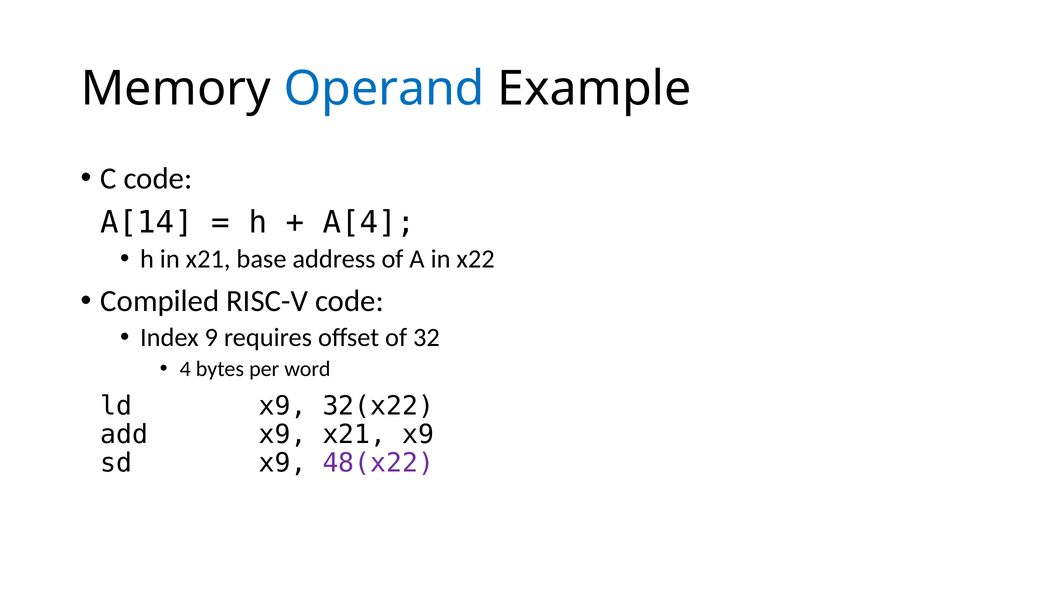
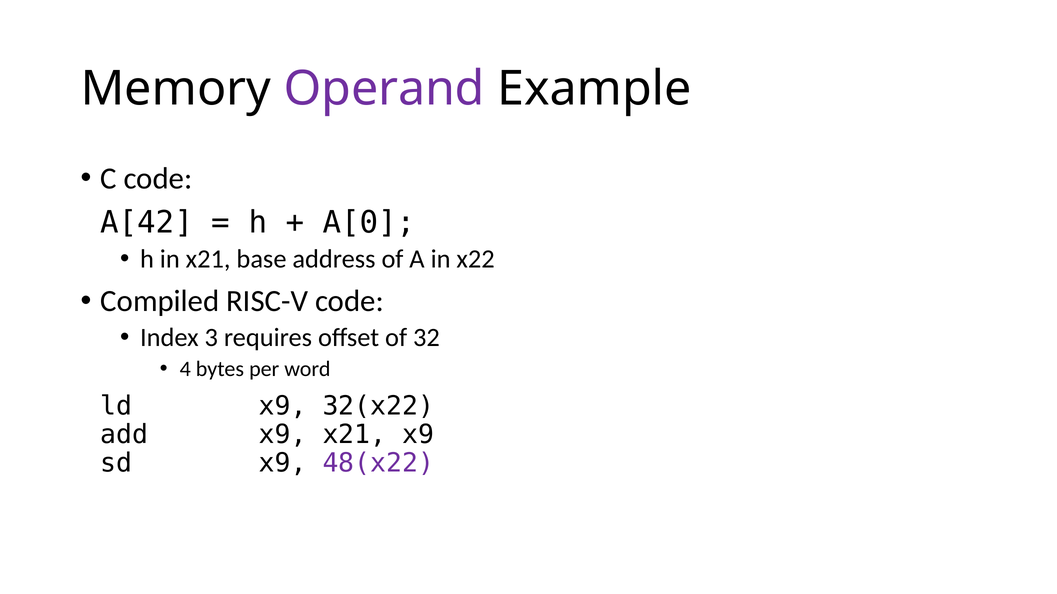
Operand colour: blue -> purple (384, 89)
A[14: A[14 -> A[42 (147, 223)
A[4: A[4 -> A[0 (369, 223)
9: 9 -> 3 (211, 338)
